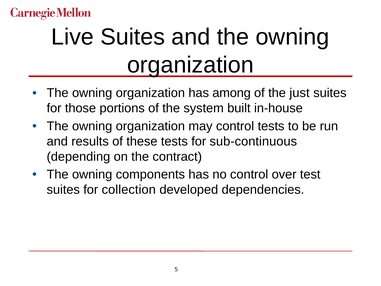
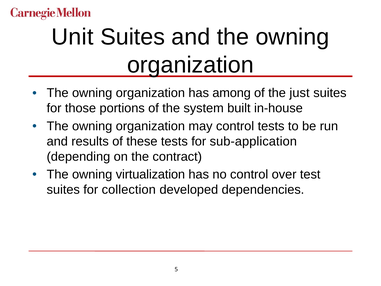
Live: Live -> Unit (72, 37)
sub-continuous: sub-continuous -> sub-application (253, 141)
components: components -> virtualization (150, 174)
